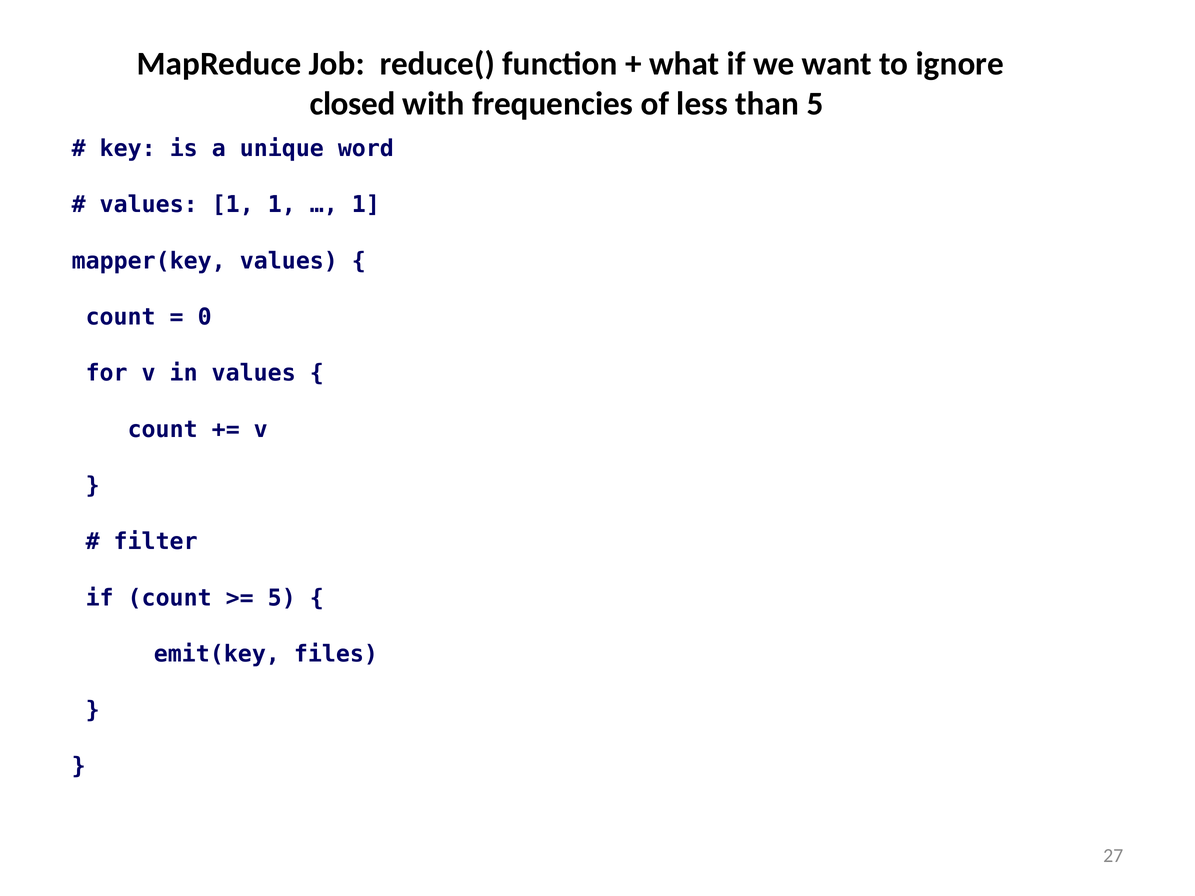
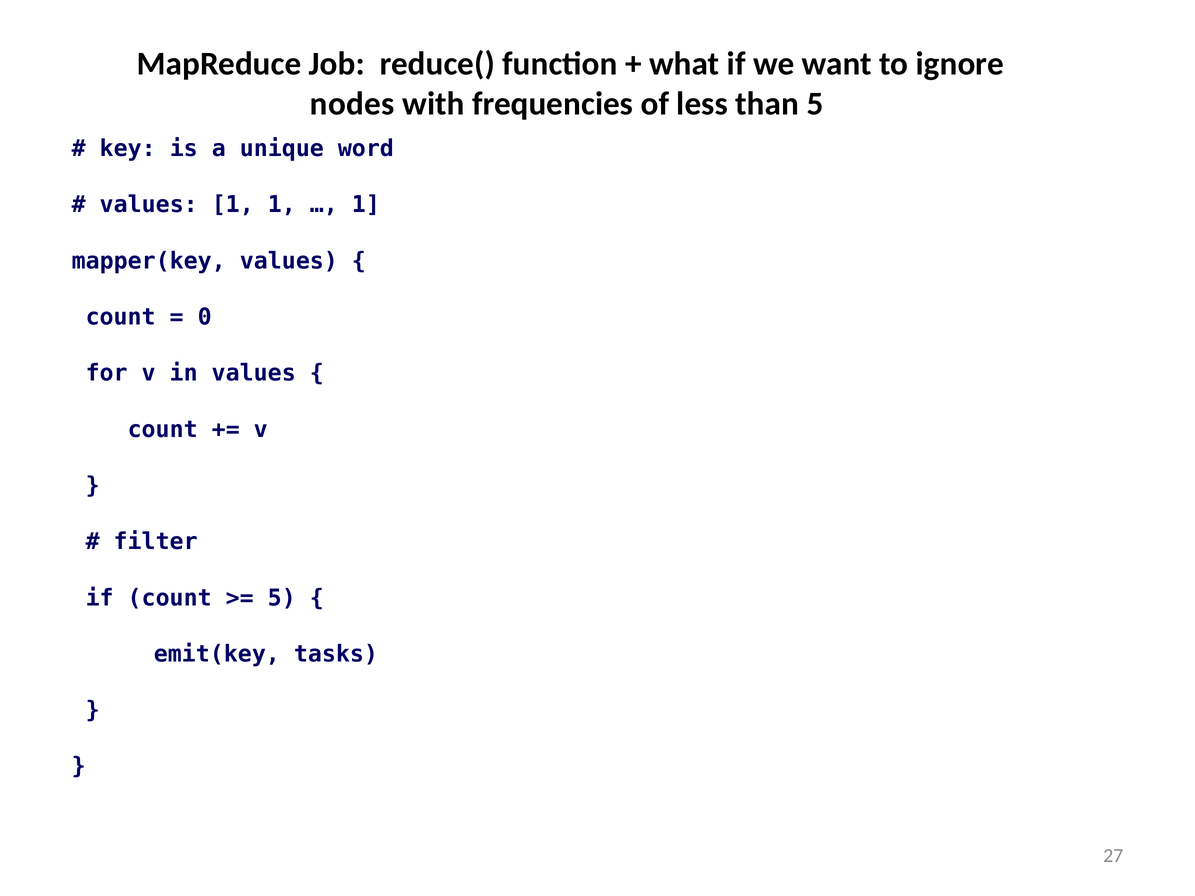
closed: closed -> nodes (352, 104)
files: files -> tasks (336, 654)
